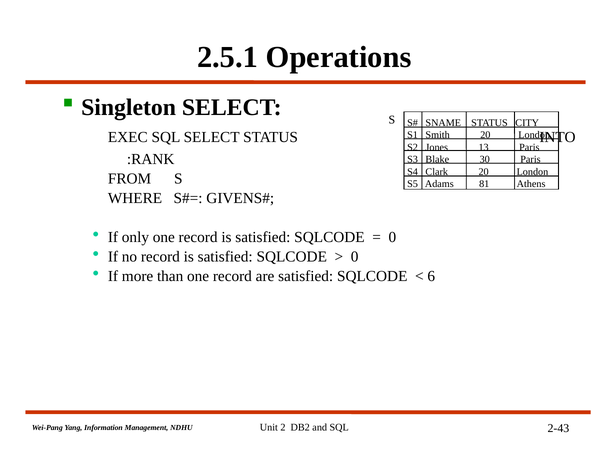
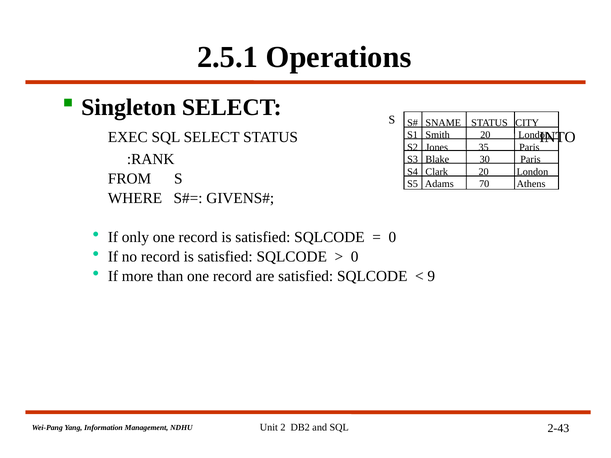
13: 13 -> 35 (484, 147)
81: 81 -> 70 (484, 184)
6: 6 -> 9 (431, 276)
